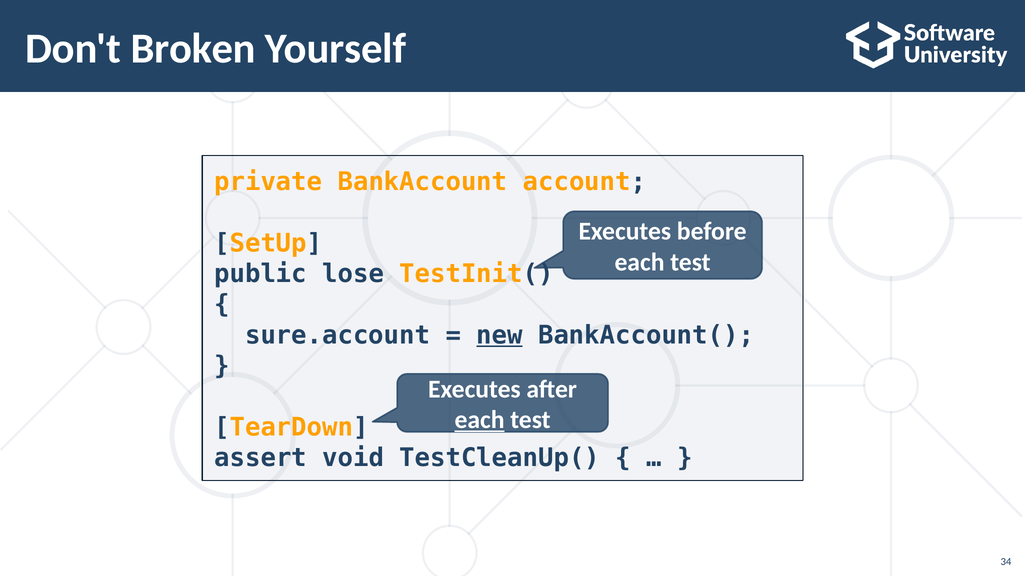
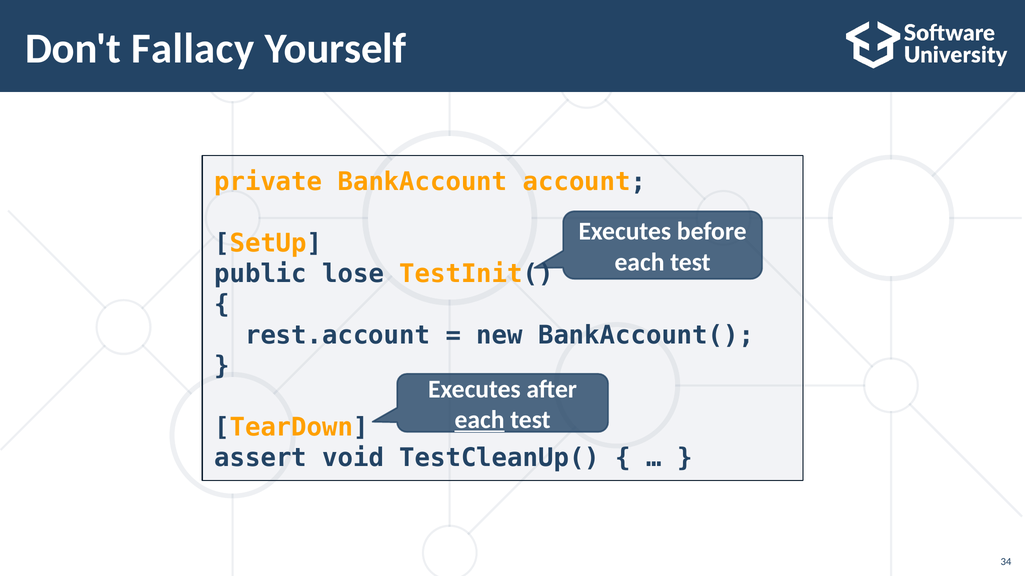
Broken: Broken -> Fallacy (193, 49)
sure.account: sure.account -> rest.account (338, 335)
new underline: present -> none (500, 335)
